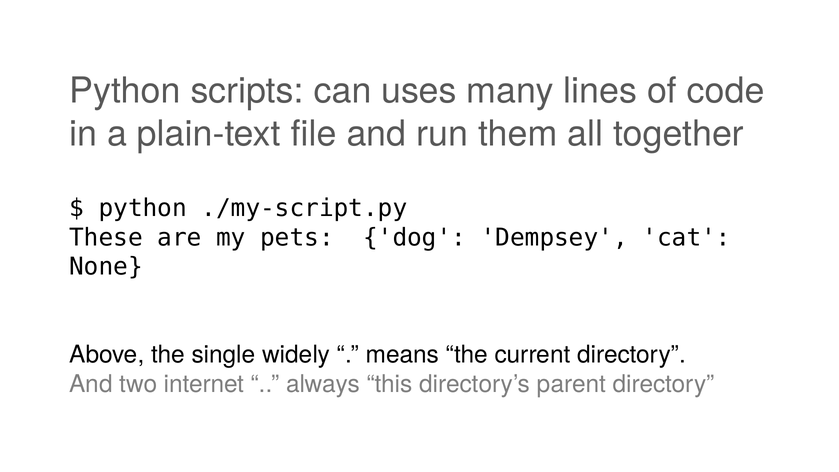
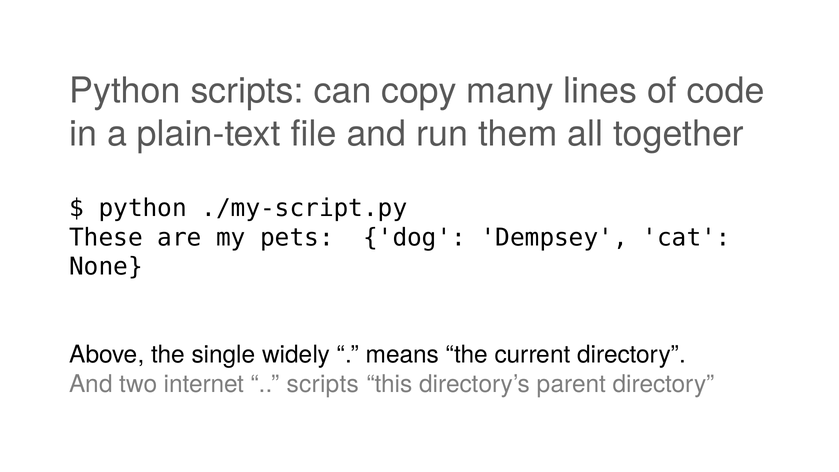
uses: uses -> copy (419, 91)
always: always -> scripts (323, 384)
